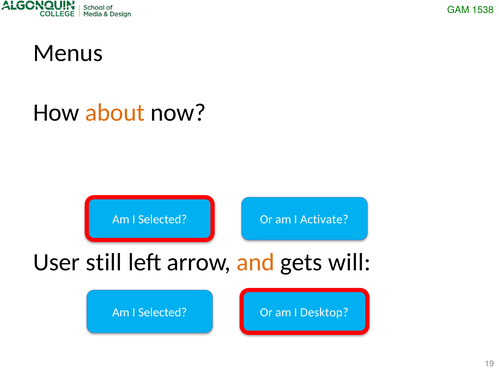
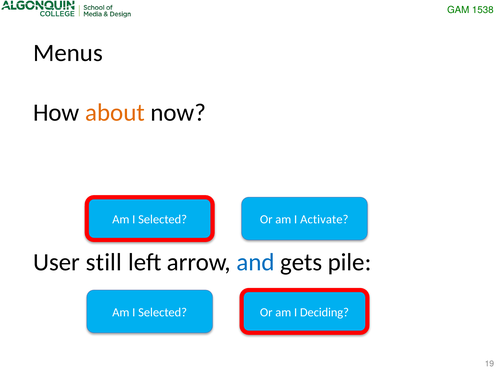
and colour: orange -> blue (256, 263)
will: will -> pile (350, 263)
Desktop: Desktop -> Deciding (324, 312)
